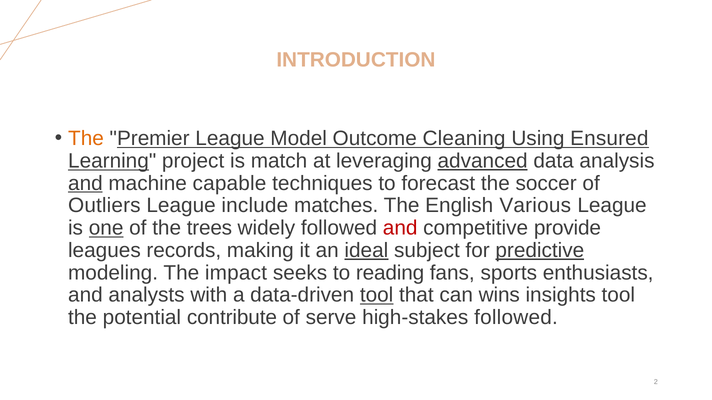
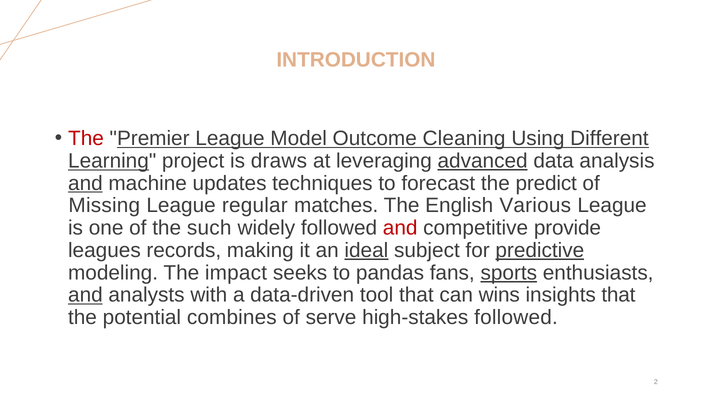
The colour: orange -> red (86, 139)
Ensured: Ensured -> Different (609, 139)
match: match -> draws (279, 161)
capable: capable -> updates (230, 183)
soccer: soccer -> predict (546, 183)
Outliers: Outliers -> Missing (104, 206)
include: include -> regular (255, 206)
one underline: present -> none (106, 228)
trees: trees -> such (209, 228)
reading: reading -> pandas (390, 273)
sports underline: none -> present (509, 273)
and underline: none -> present (85, 296)
tool underline: present -> none (377, 296)
insights tool: tool -> that (618, 296)
contribute: contribute -> combines (232, 318)
